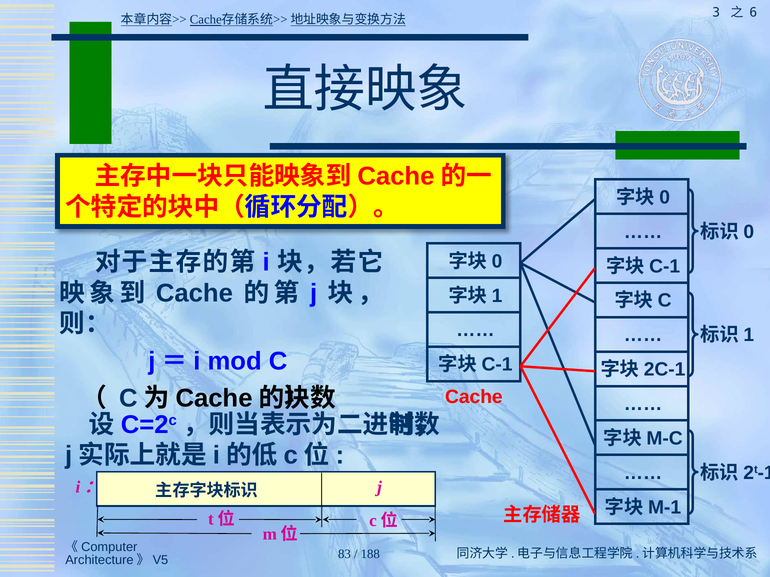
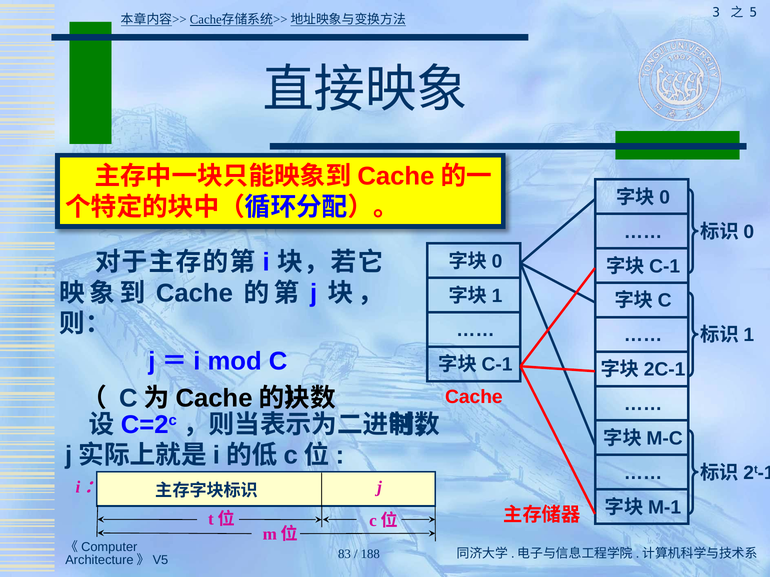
6: 6 -> 5 (753, 13)
